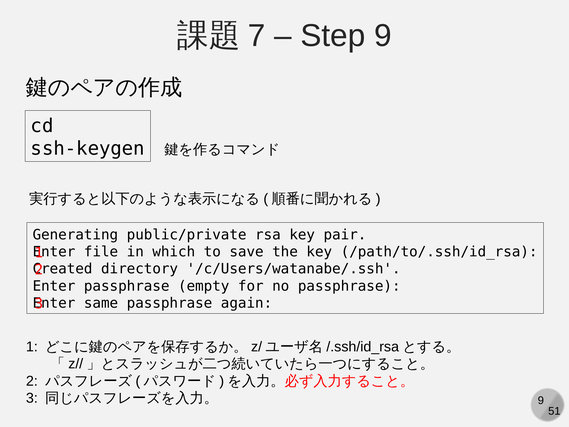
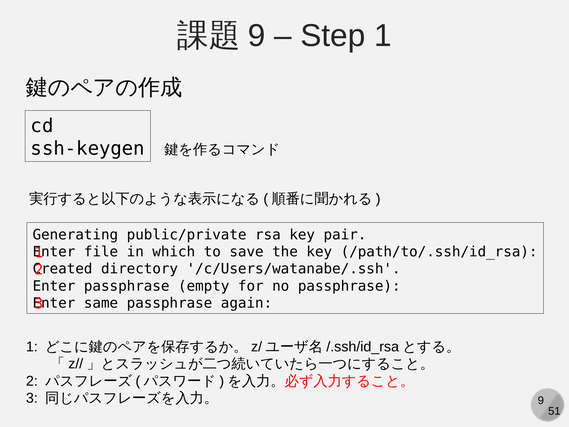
7: 7 -> 9 (257, 36)
Step 9: 9 -> 1 (383, 36)
